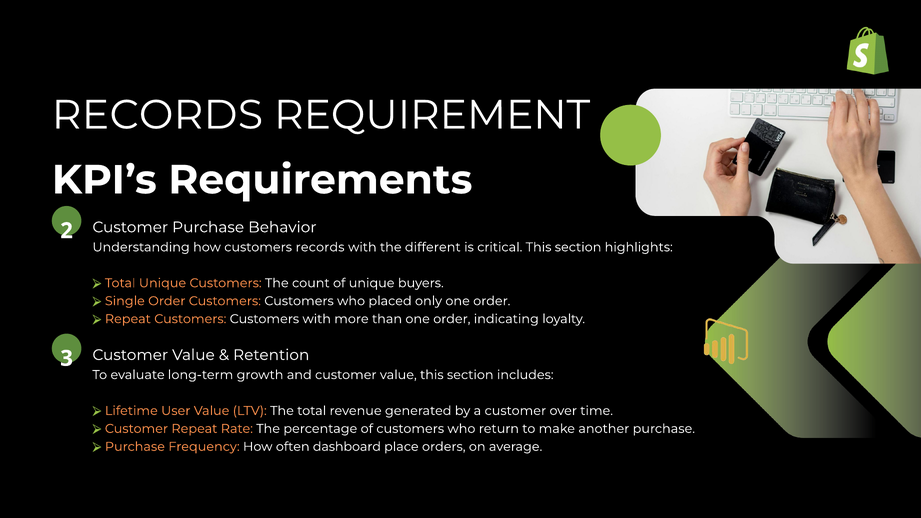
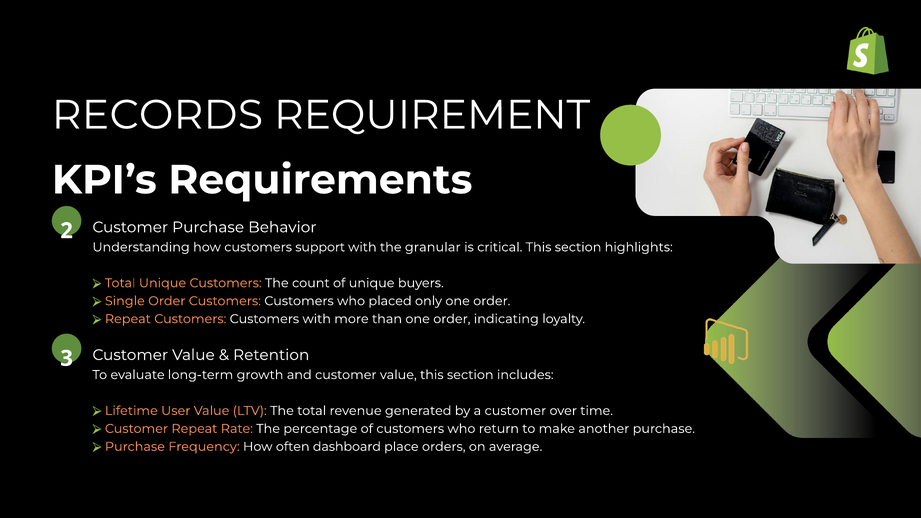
customers records: records -> support (320, 247)
different: different -> granular (433, 247)
